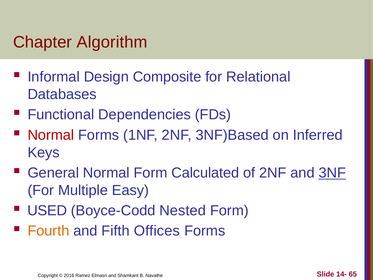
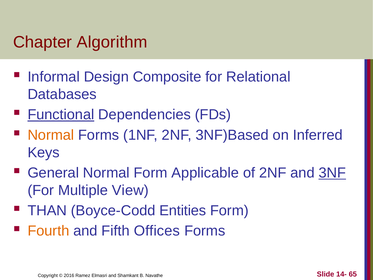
Functional underline: none -> present (61, 115)
Normal colour: red -> orange (51, 135)
Calculated: Calculated -> Applicable (205, 173)
Easy: Easy -> View (130, 190)
USED: USED -> THAN (47, 210)
Nested: Nested -> Entities (183, 210)
